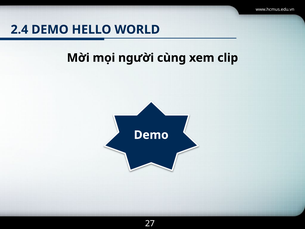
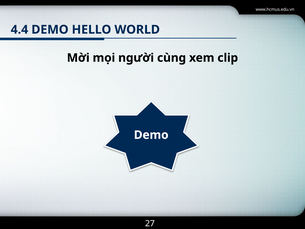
2.4: 2.4 -> 4.4 (19, 30)
